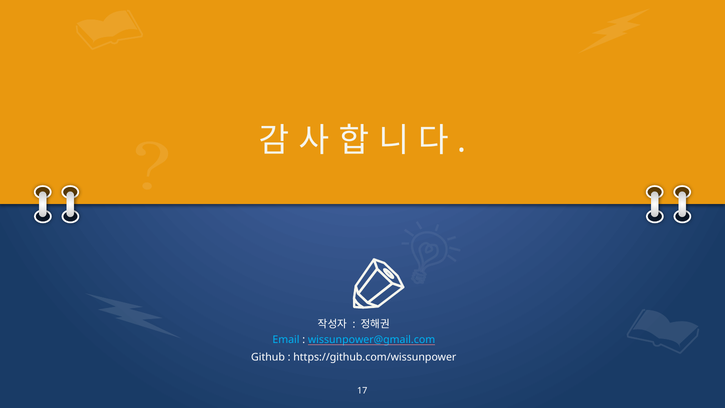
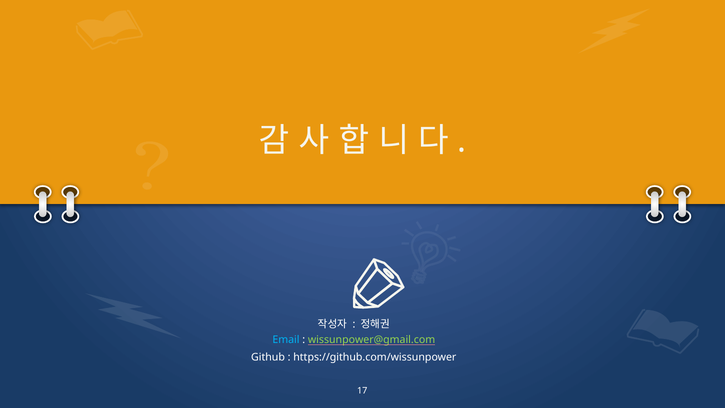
wissunpower@gmail.com colour: light blue -> light green (372, 340)
